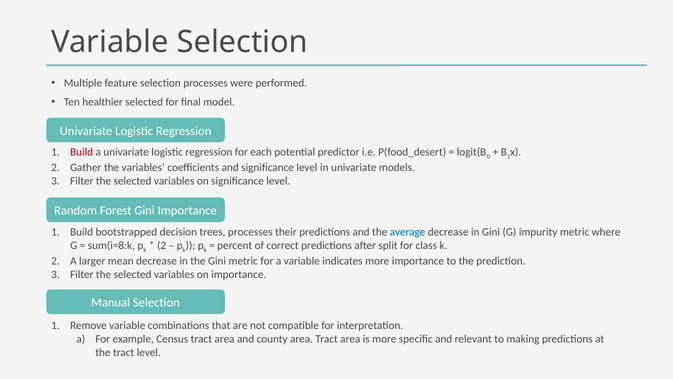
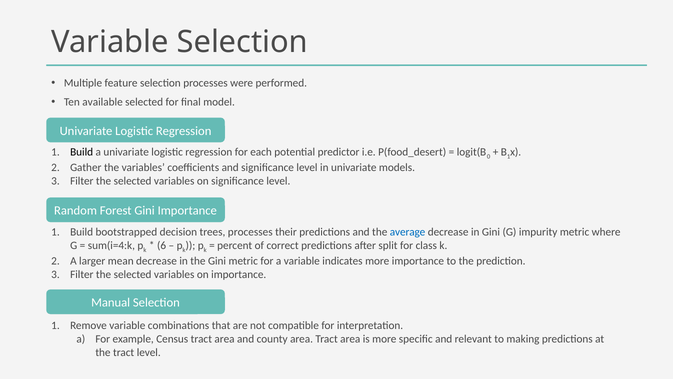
healthier: healthier -> available (103, 102)
Build colour: red -> black (82, 152)
sum(i=8:k: sum(i=8:k -> sum(i=4:k (111, 245)
2: 2 -> 6 (162, 245)
